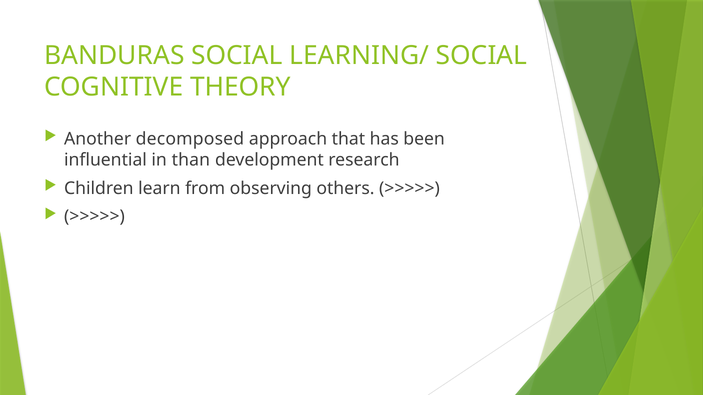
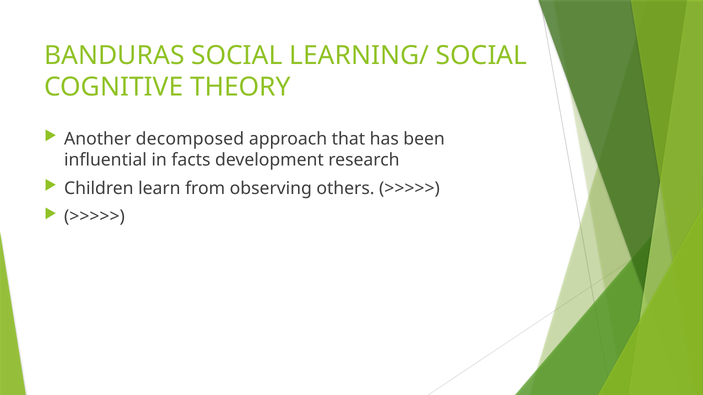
than: than -> facts (191, 160)
